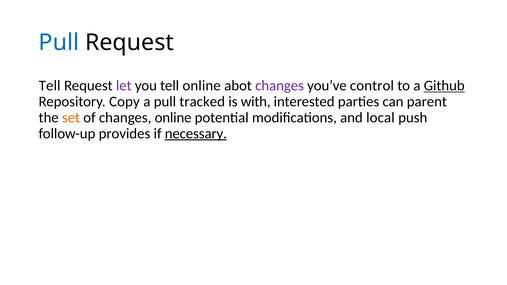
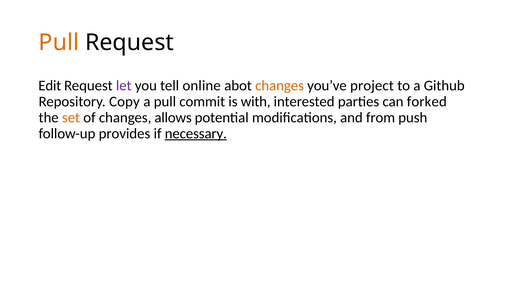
Pull colour: blue -> orange (59, 43)
Tell: Tell -> Edit (50, 86)
changes colour: purple -> orange (280, 86)
control: control -> project (372, 86)
Github underline: present -> none (444, 86)
tracked: tracked -> commit (202, 102)
parent: parent -> forked (427, 102)
changes online: online -> allows (173, 118)
local: local -> from (381, 118)
